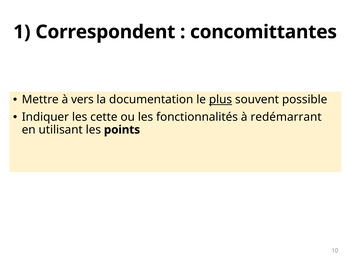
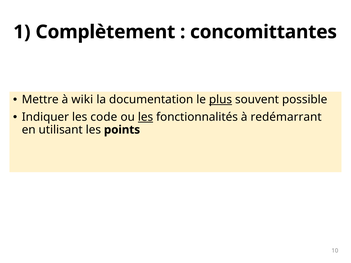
Correspondent: Correspondent -> Complètement (105, 32)
vers: vers -> wiki (82, 100)
cette: cette -> code (104, 117)
les underline: none -> present (146, 117)
